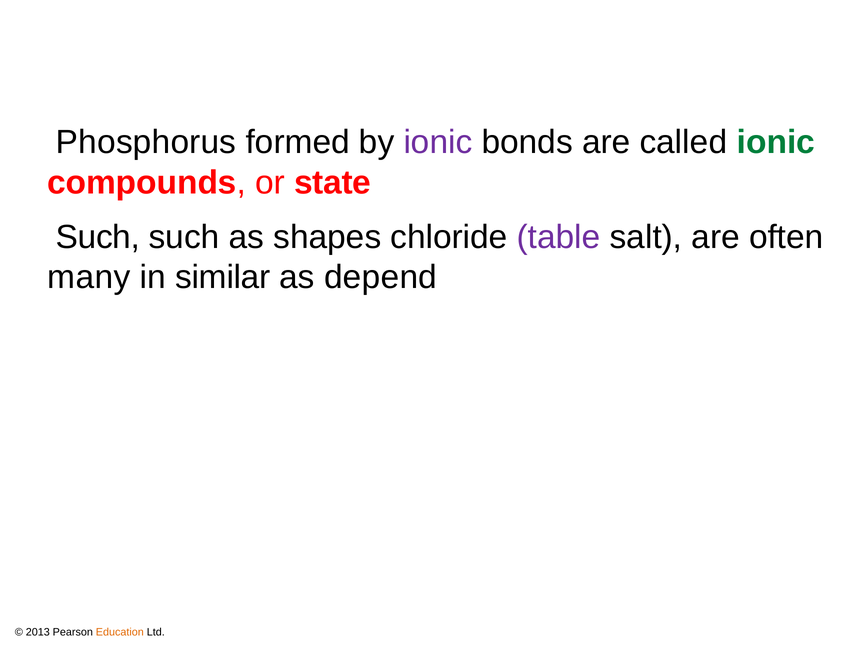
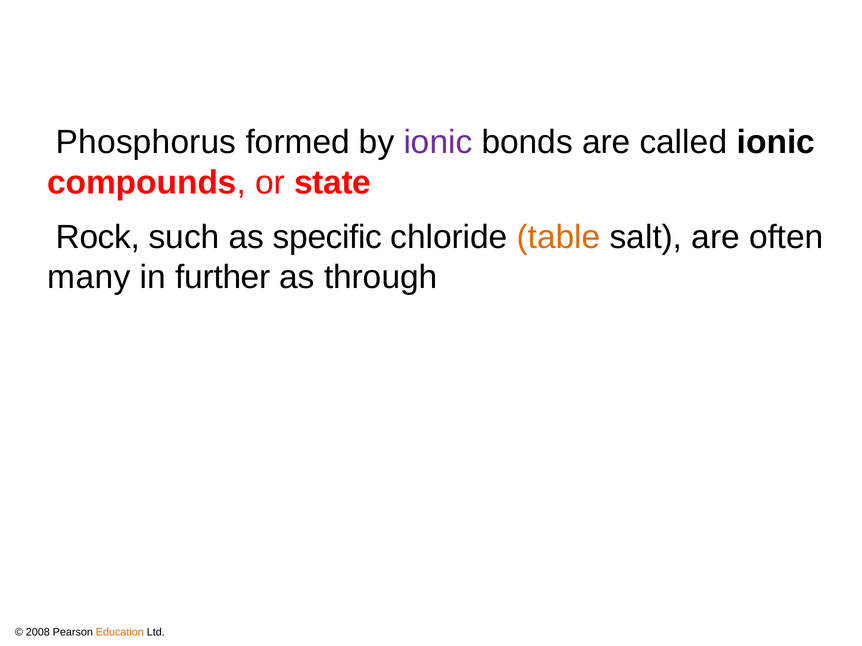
ionic colour: green -> black (776, 142)
Such: Such -> Rock (98, 237)
shapes: shapes -> specific (327, 237)
table colour: purple -> orange (559, 237)
similar: similar -> further (223, 278)
depend: depend -> through (381, 278)
2013: 2013 -> 2008 (38, 633)
